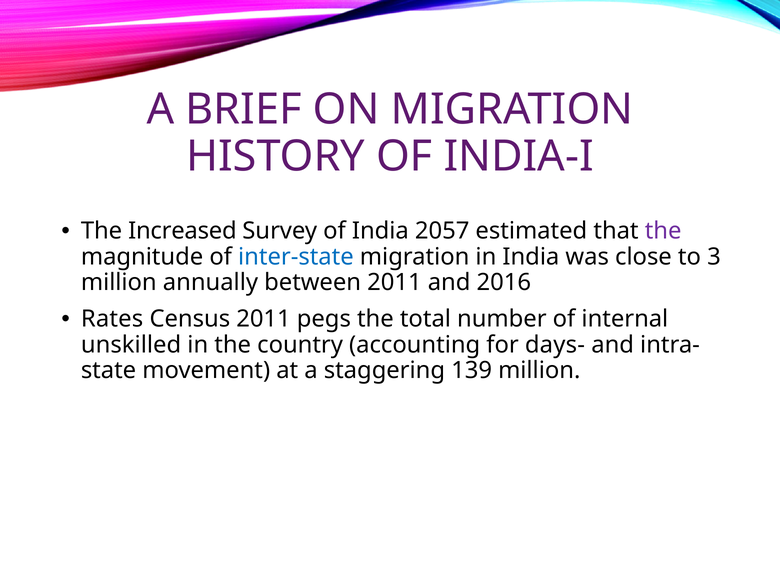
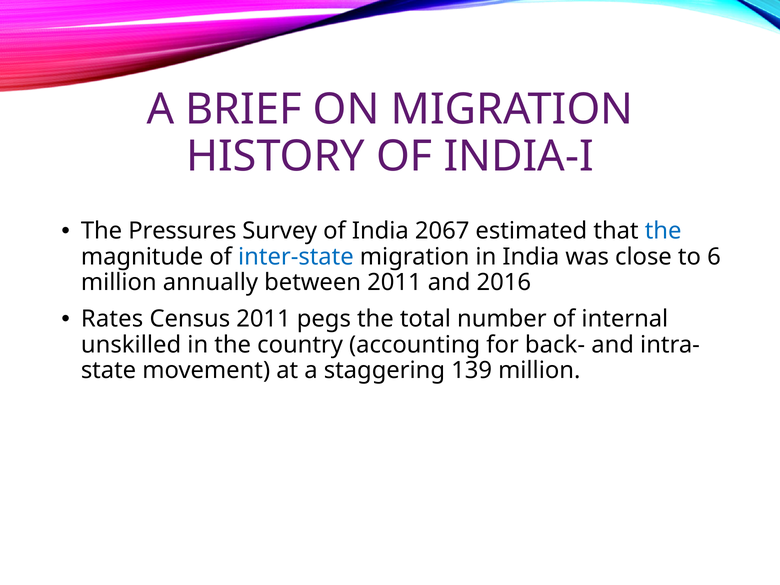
Increased: Increased -> Pressures (182, 231)
2057: 2057 -> 2067 (442, 231)
the colour: purple -> blue (663, 231)
3: 3 -> 6 (714, 257)
days-: days- -> back- (555, 345)
